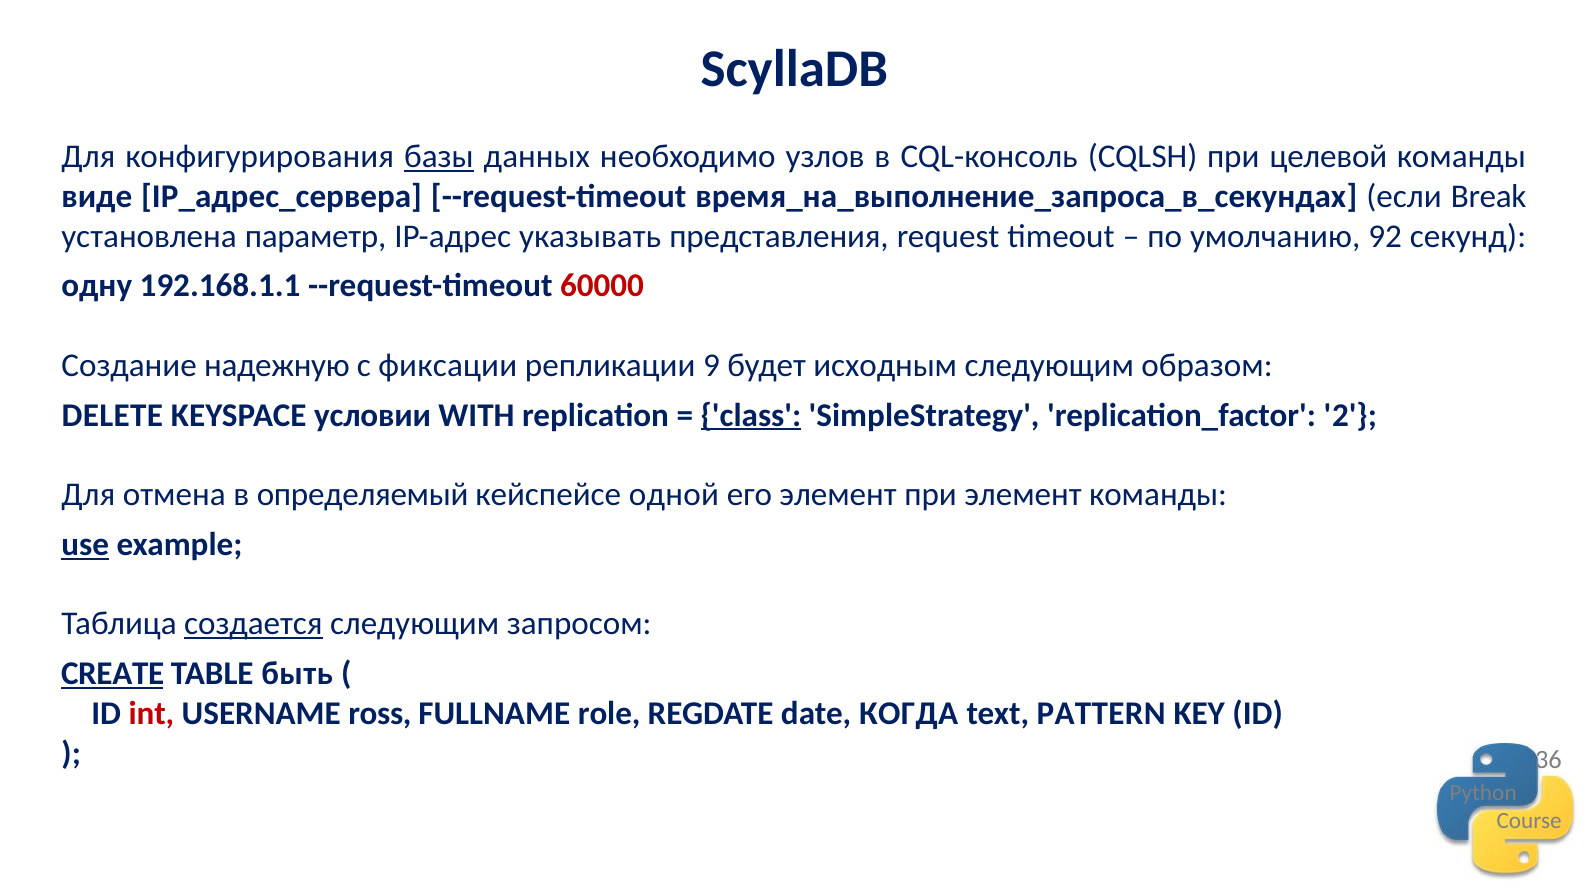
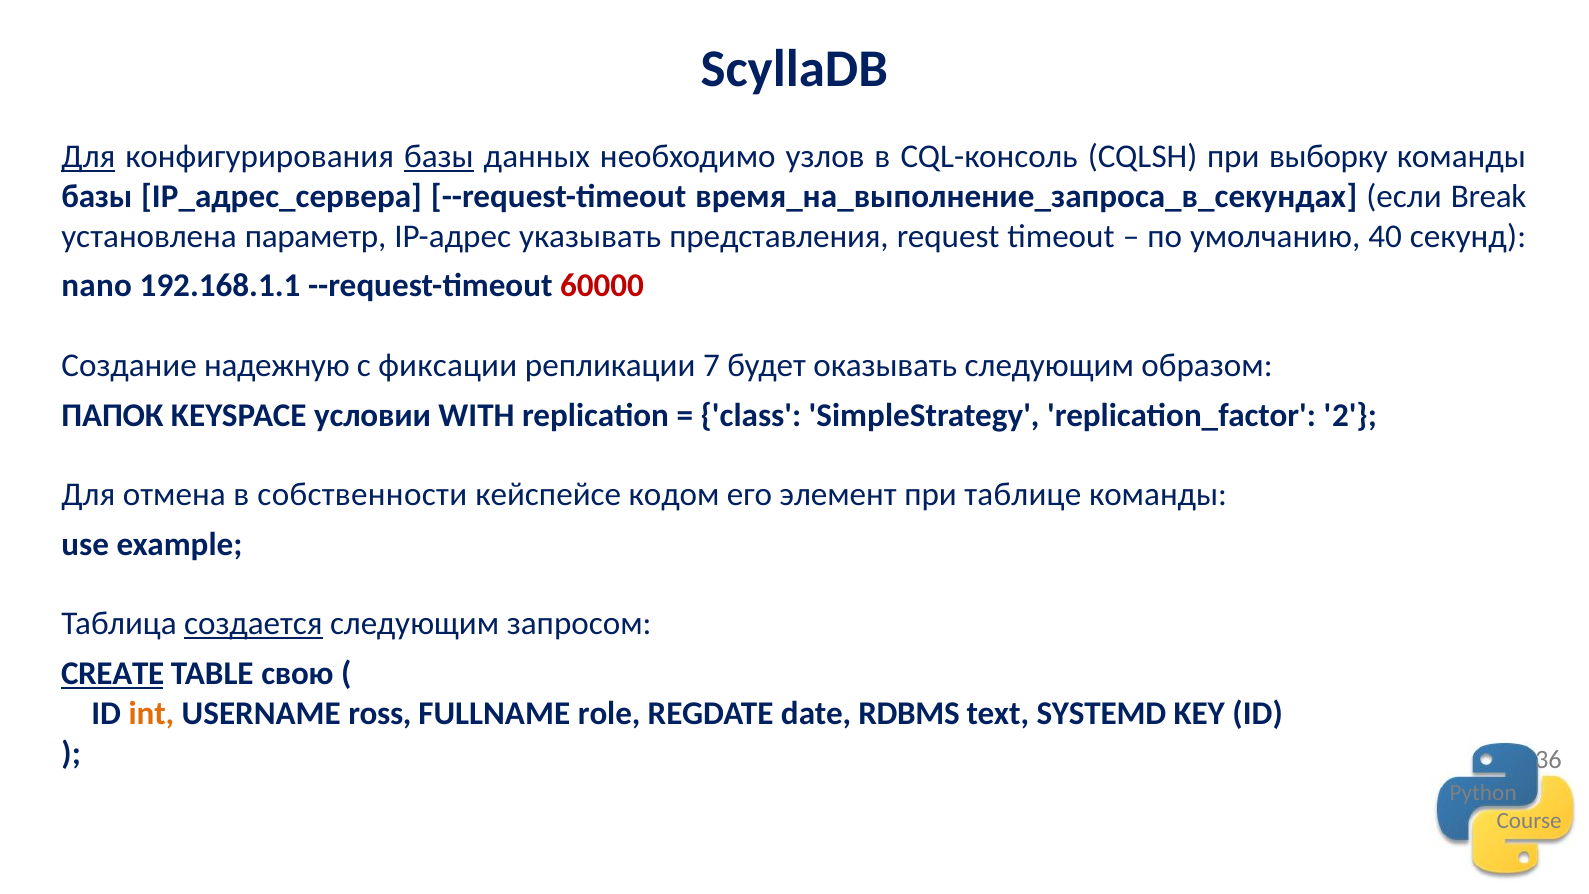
Для underline: none -> present (88, 157)
целевой: целевой -> выборку (1328, 157)
виде: виде -> базы (97, 197)
92: 92 -> 40 (1385, 236)
одну: одну -> nano (97, 286)
9: 9 -> 7 (711, 365)
исходным: исходным -> оказывать (885, 365)
DELETE: DELETE -> ПАПОК (113, 415)
class underline: present -> none (751, 415)
определяемый: определяемый -> собственности (362, 495)
одной: одной -> кодом (674, 495)
при элемент: элемент -> таблице (1023, 495)
use underline: present -> none (85, 544)
быть: быть -> свою (297, 673)
int colour: red -> orange (151, 713)
КОГДА: КОГДА -> RDBMS (909, 713)
PATTERN: PATTERN -> SYSTEMD (1101, 713)
